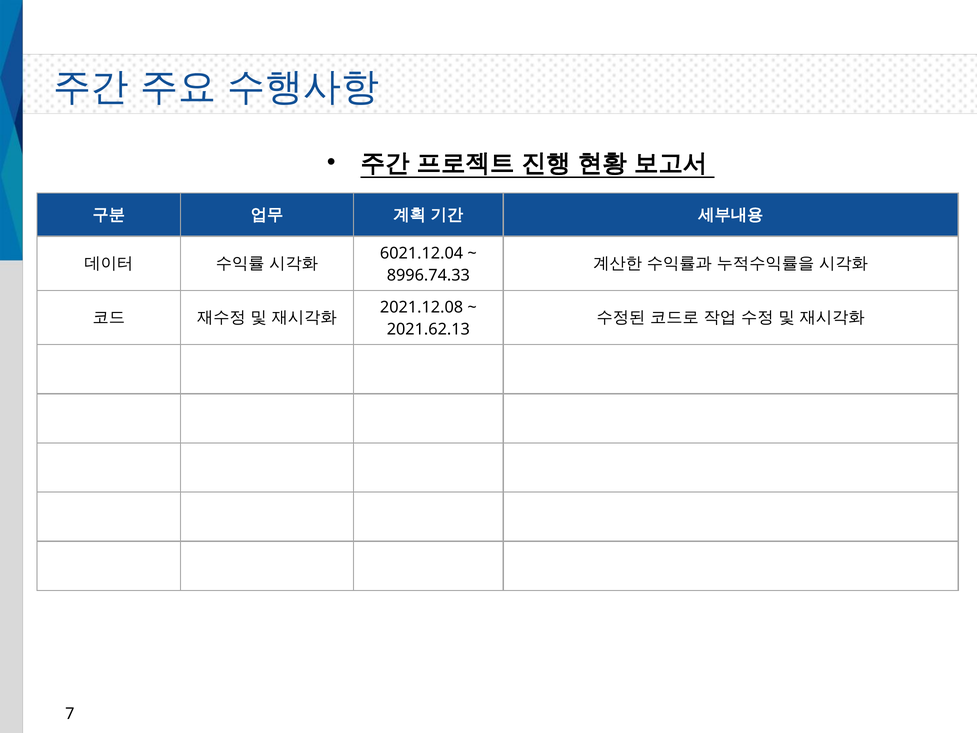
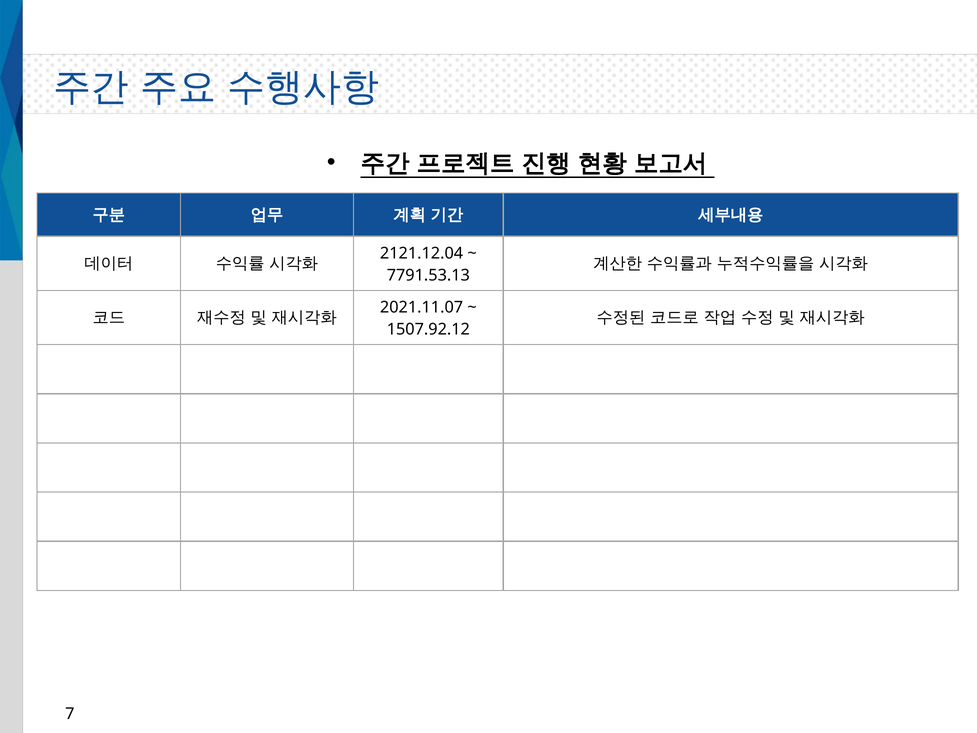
6021.12.04: 6021.12.04 -> 2121.12.04 (422, 253)
8996.74.33: 8996.74.33 -> 7791.53.13 (428, 275)
2021.12.08: 2021.12.08 -> 2021.11.07 (422, 307)
2021.62.13: 2021.62.13 -> 1507.92.12 (428, 329)
